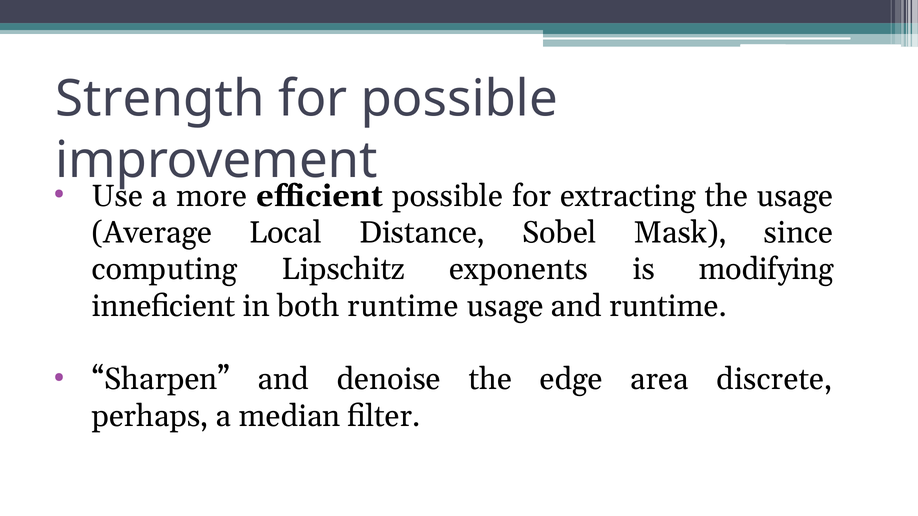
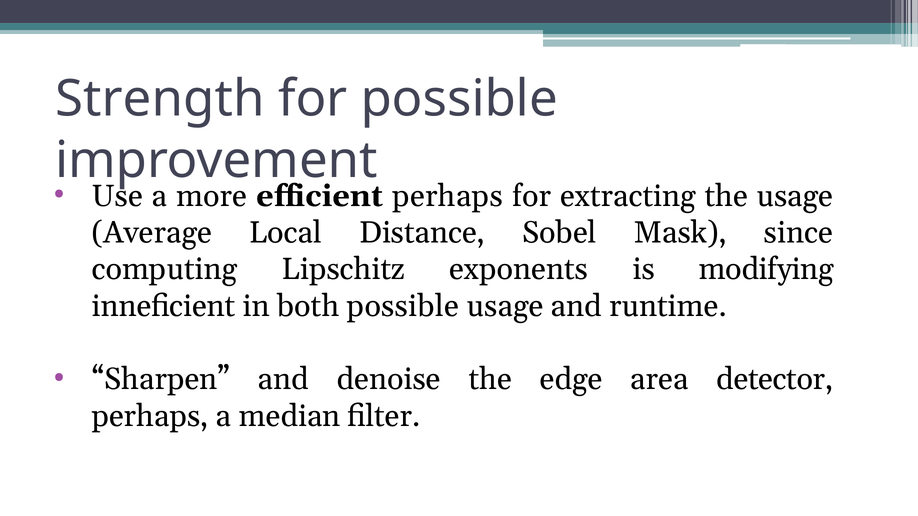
possible: possible -> perhaps (447, 196)
both runtime: runtime -> possible (403, 306)
discrete: discrete -> detector (775, 380)
